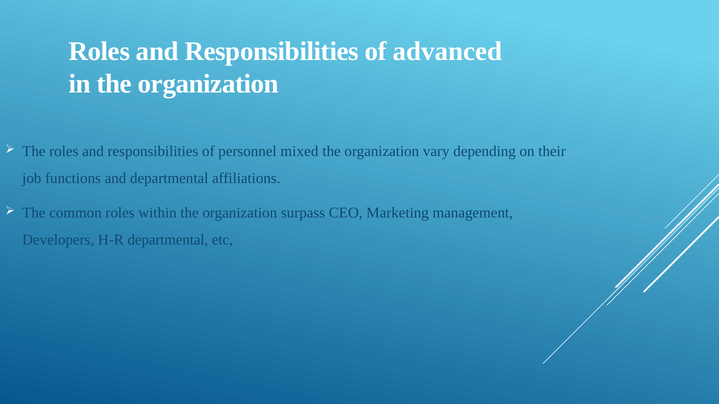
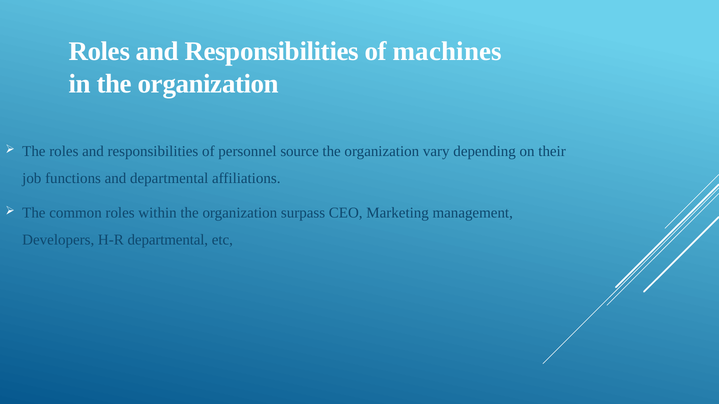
advanced: advanced -> machines (447, 51)
mixed: mixed -> source (300, 152)
